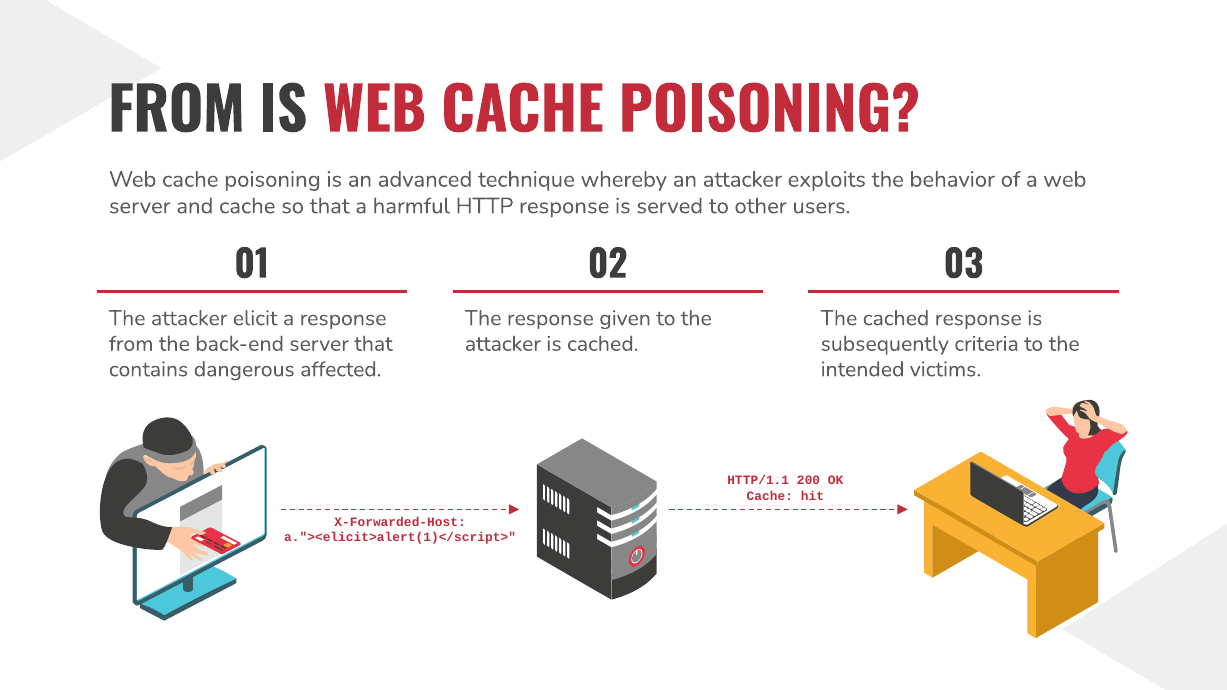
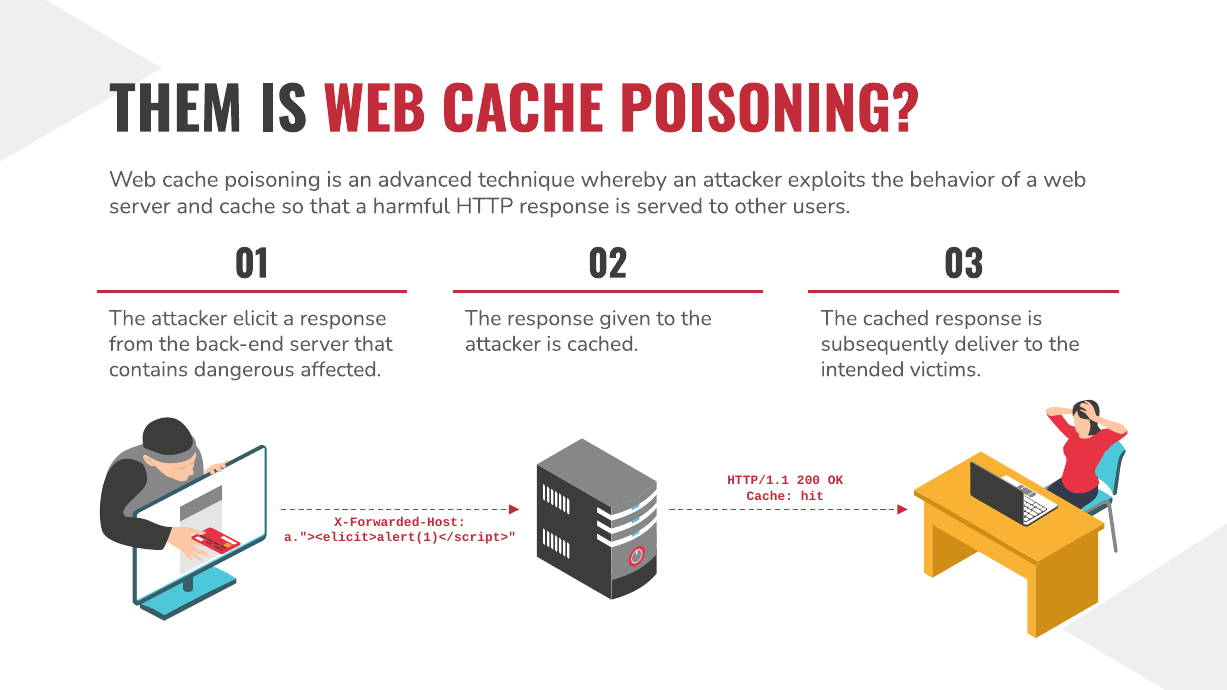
FROM: FROM -> THEM (176, 112)
criteria: criteria -> deliver (987, 344)
